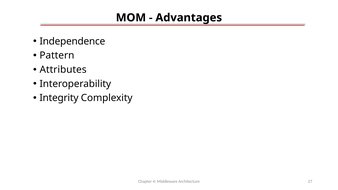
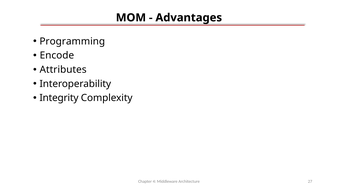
Independence: Independence -> Programming (72, 41)
Pattern: Pattern -> Encode (57, 56)
